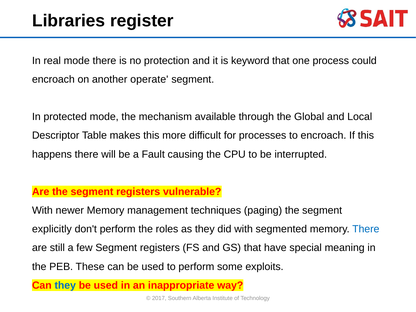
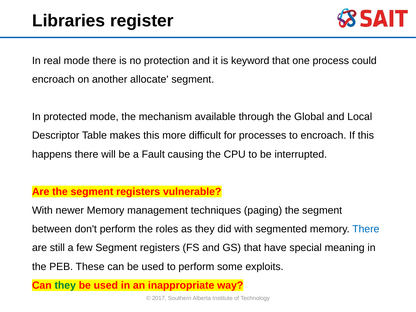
operate: operate -> allocate (149, 79)
explicitly: explicitly -> between (52, 229)
they colour: blue -> green (65, 285)
